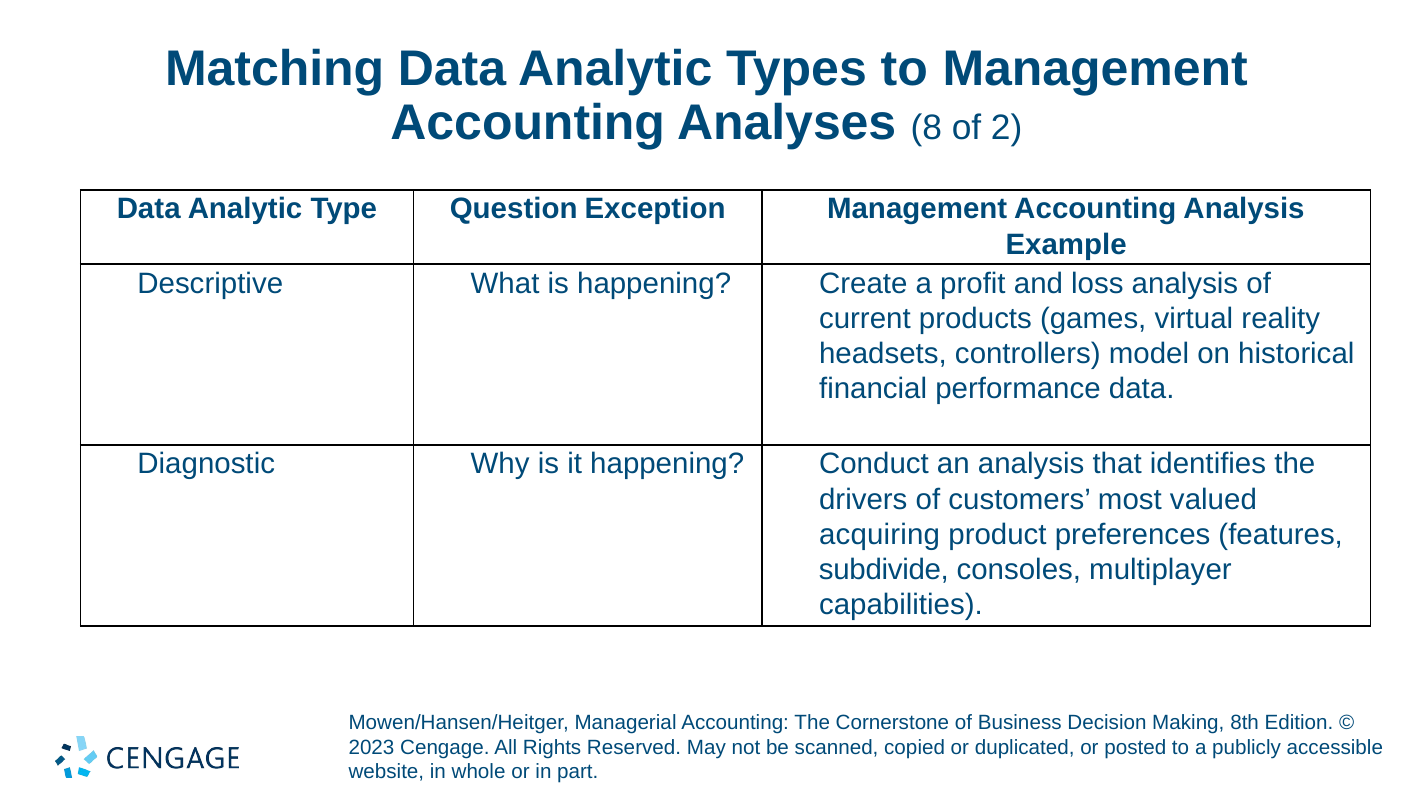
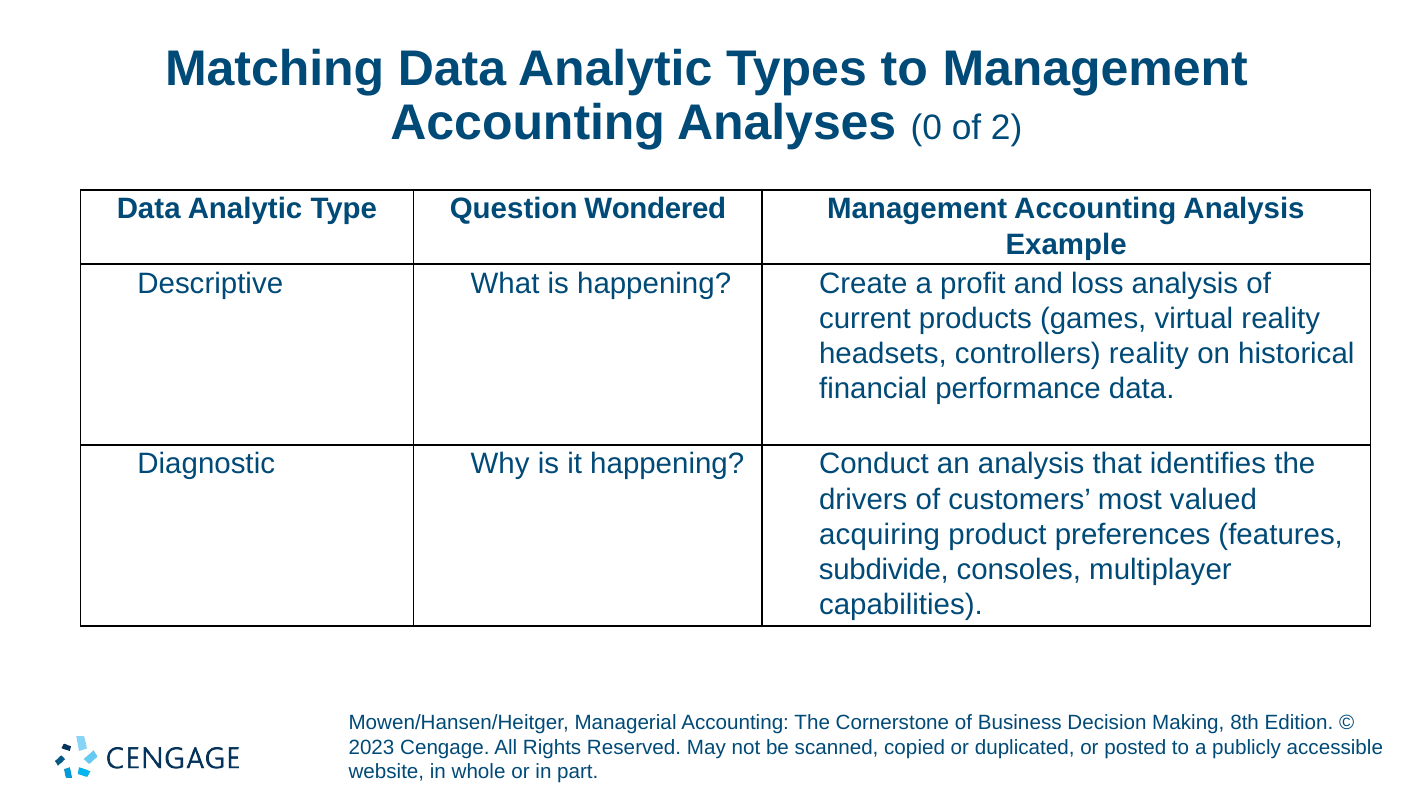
8: 8 -> 0 (926, 128)
Exception: Exception -> Wondered (655, 209)
controllers model: model -> reality (1149, 353)
